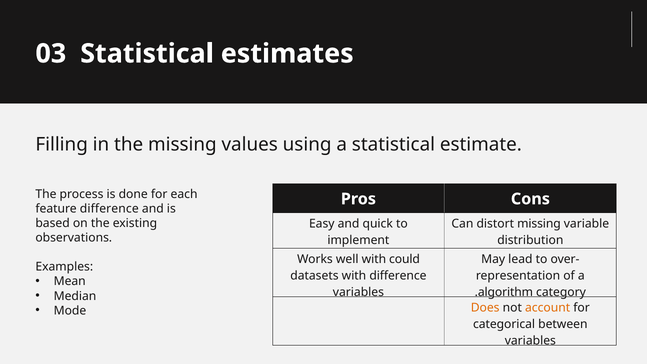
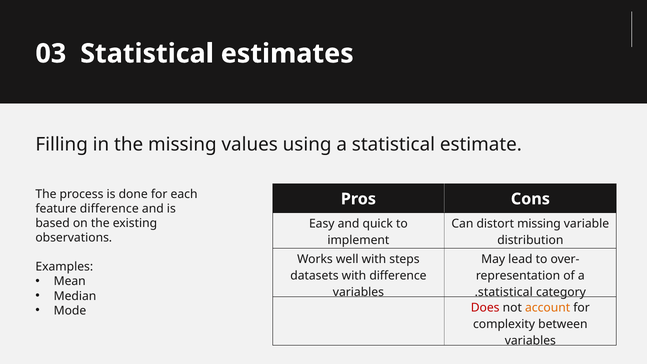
could: could -> steps (404, 259)
algorithm: algorithm -> statistical (505, 292)
Does colour: orange -> red (485, 308)
categorical: categorical -> complexity (504, 324)
